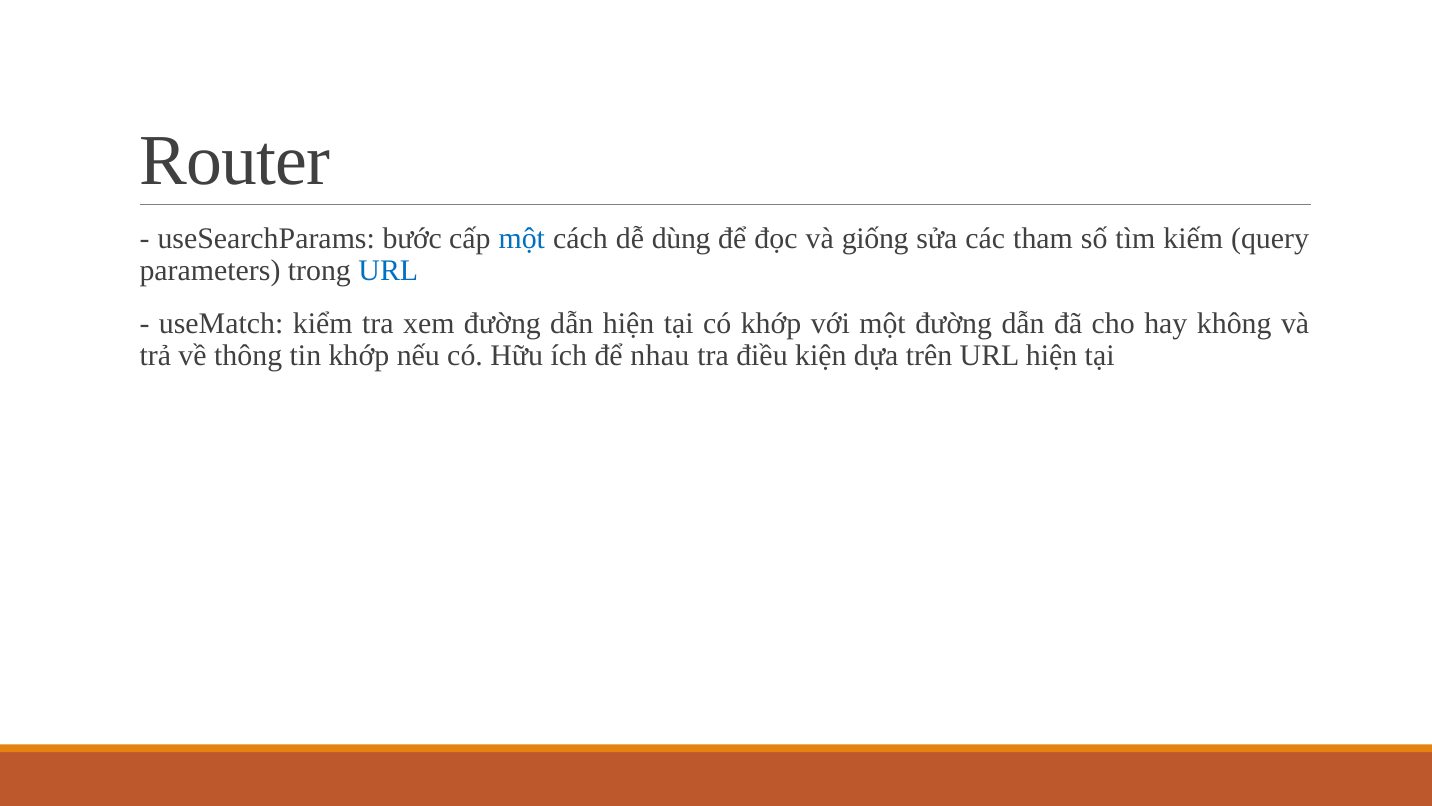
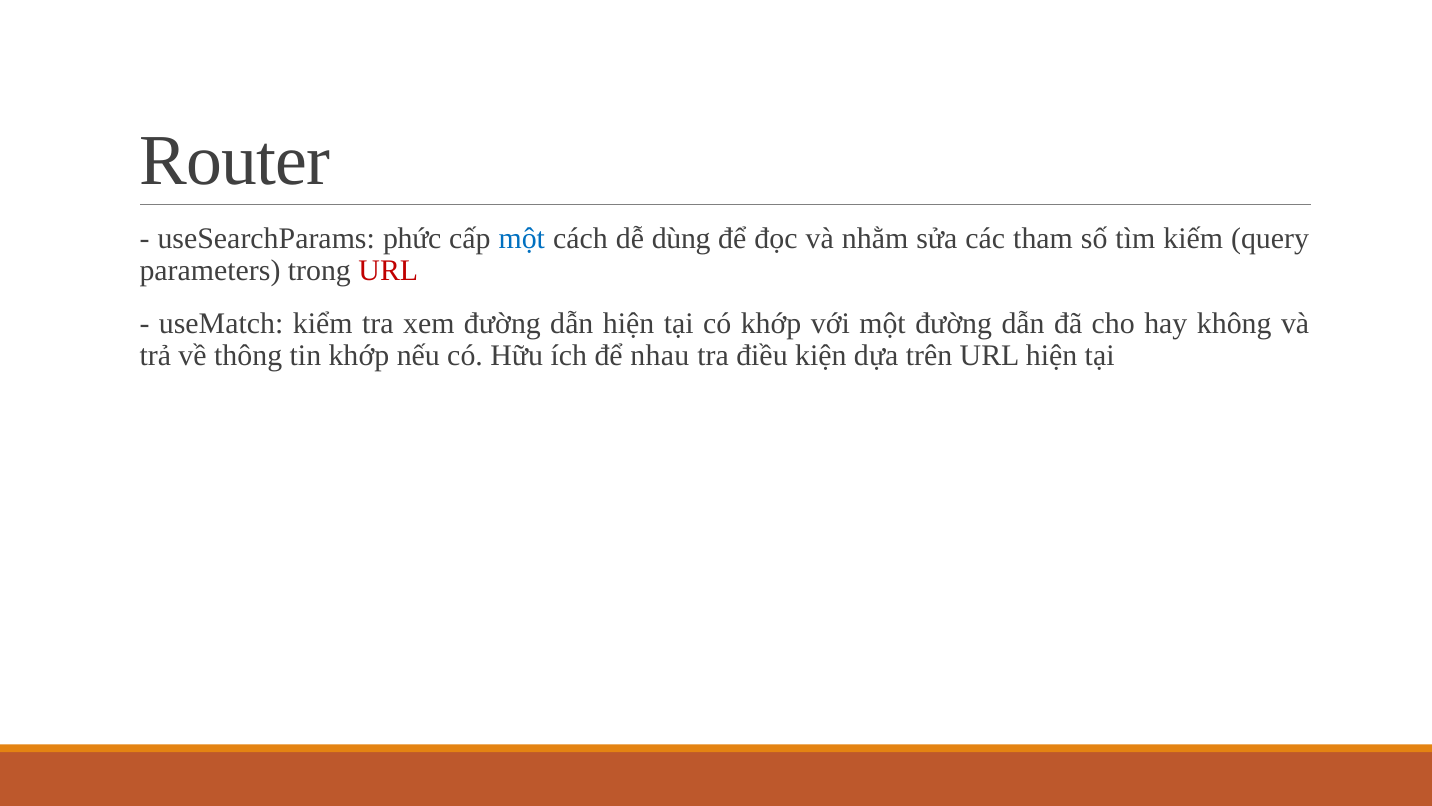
bước: bước -> phức (412, 238)
giống: giống -> nhằm (875, 238)
URL colour: blue -> red (388, 270)
